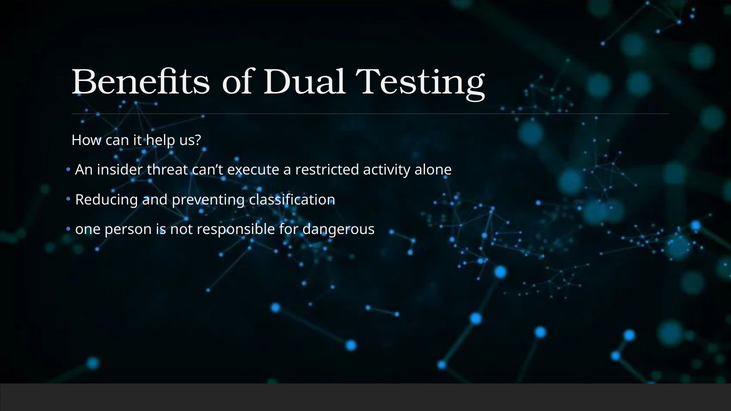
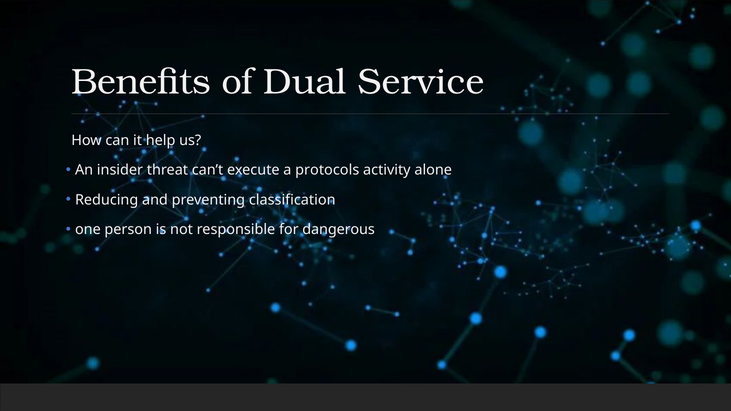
Testing: Testing -> Service (421, 82)
restricted: restricted -> protocols (327, 170)
